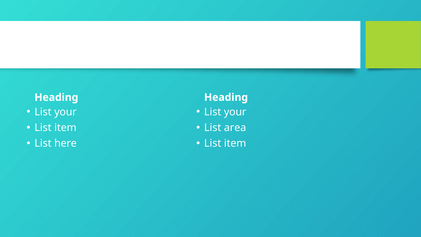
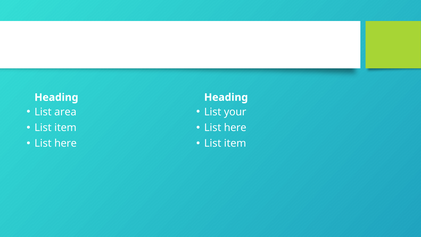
your: your -> area (65, 112)
area: area -> here (235, 128)
